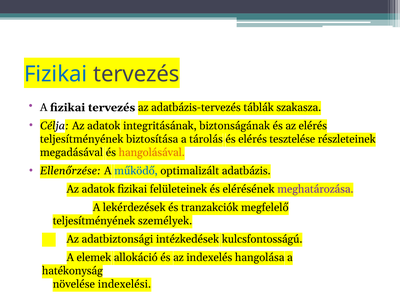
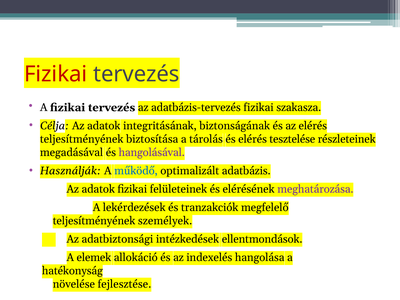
Fizikai colour: blue -> red (56, 74)
adatbázis-tervezés táblák: táblák -> fizikai (259, 108)
hangolásával colour: orange -> purple (152, 153)
Ellenőrzése: Ellenőrzése -> Használják (71, 171)
kulcsfontosságú: kulcsfontosságú -> ellentmondások (262, 239)
indexelési: indexelési -> fejlesztése (124, 284)
